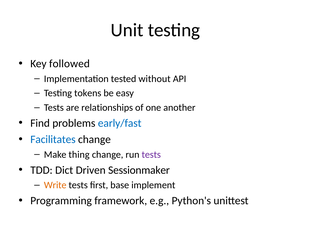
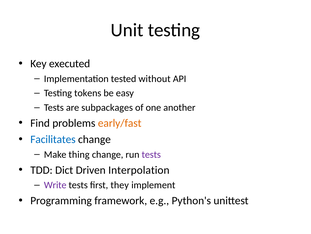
followed: followed -> executed (70, 64)
relationships: relationships -> subpackages (107, 107)
early/fast colour: blue -> orange (120, 123)
Sessionmaker: Sessionmaker -> Interpolation (139, 170)
Write colour: orange -> purple (55, 185)
base: base -> they (120, 185)
